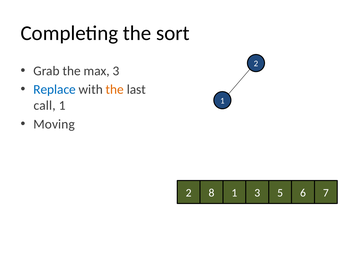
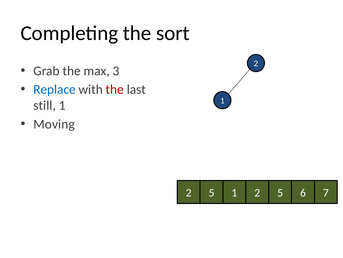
the colour: orange -> red (115, 89)
call: call -> still (45, 105)
8: 8 -> 5 (212, 192)
3: 3 -> 2 (257, 192)
